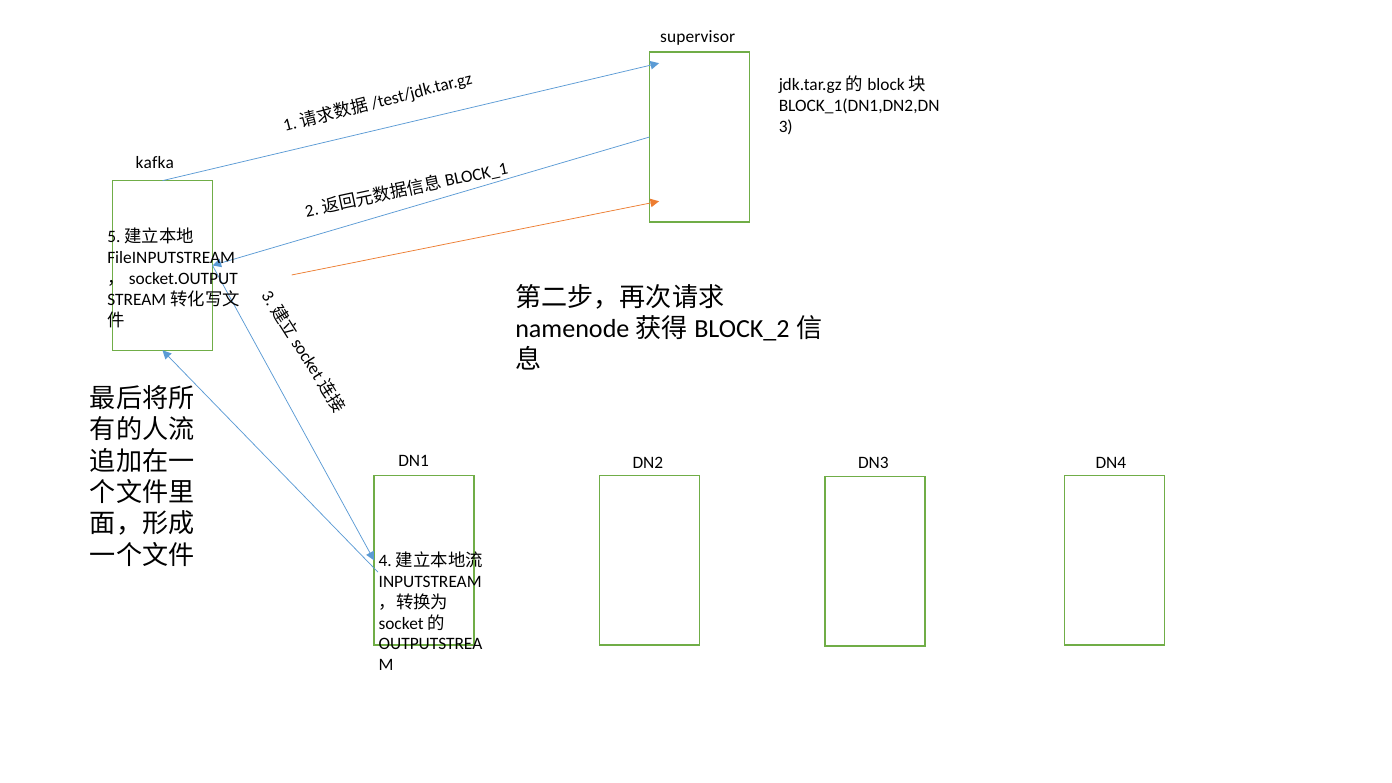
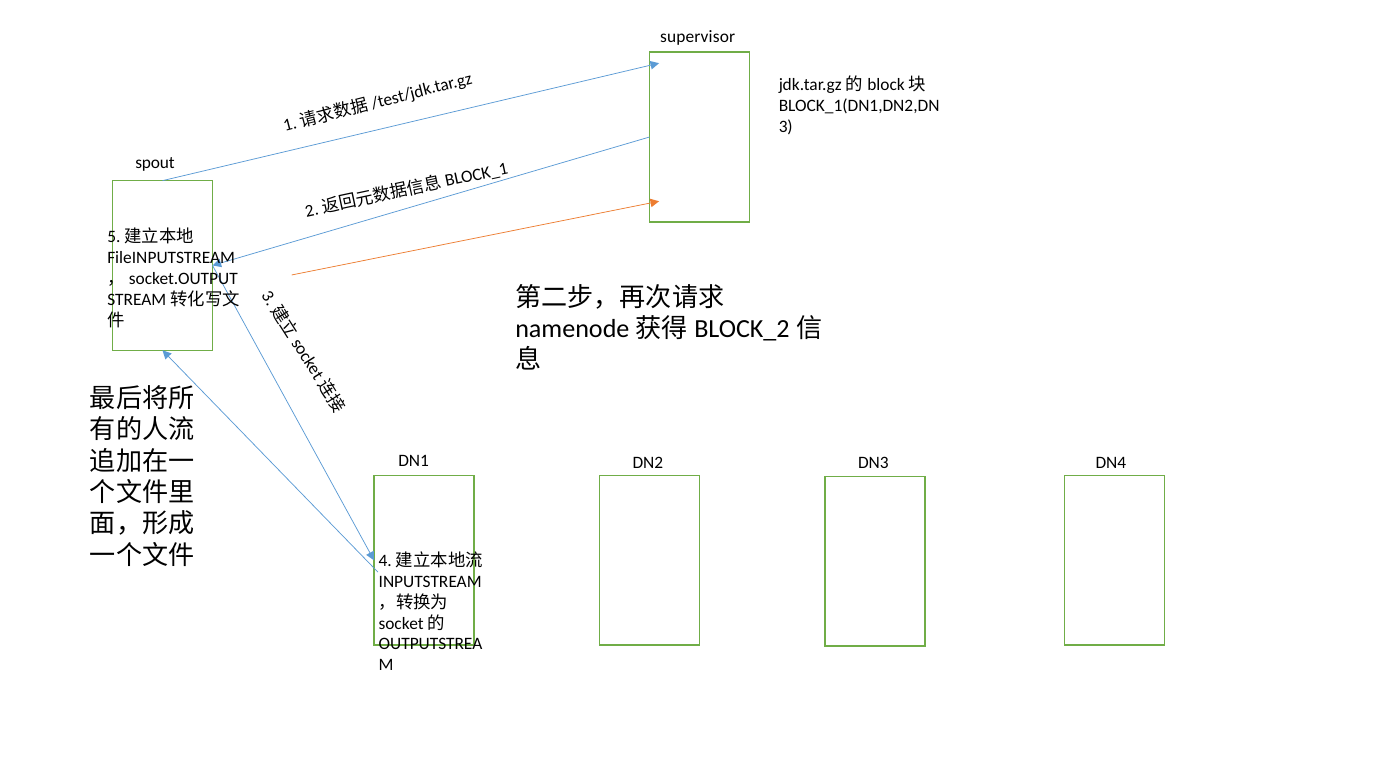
kafka: kafka -> spout (155, 163)
